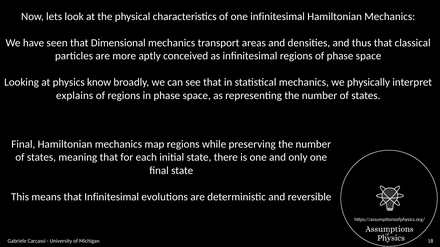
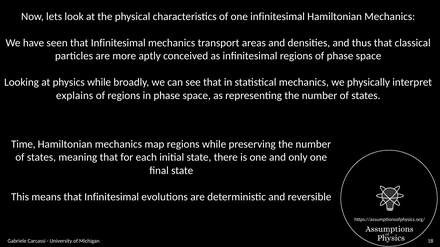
seen that Dimensional: Dimensional -> Infinitesimal (118, 43)
physics know: know -> while (99, 83)
Final: Final -> Time (23, 144)
